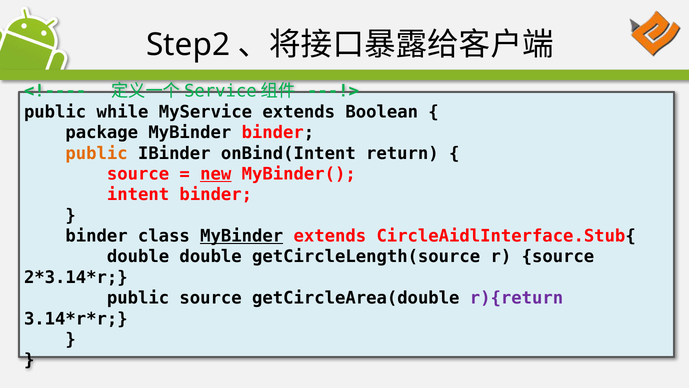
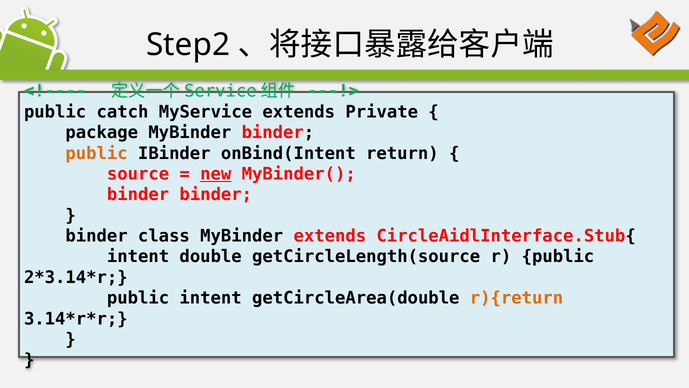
while: while -> catch (122, 112)
Boolean: Boolean -> Private (382, 112)
intent: intent -> binder (138, 194)
MyBinder underline: present -> none (242, 236)
double: double -> intent (138, 256)
r source: source -> public (558, 256)
public source: source -> intent (211, 298)
r){return colour: purple -> orange (517, 298)
